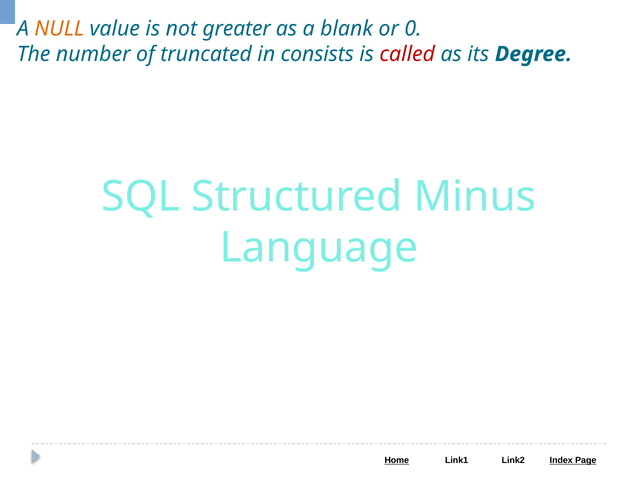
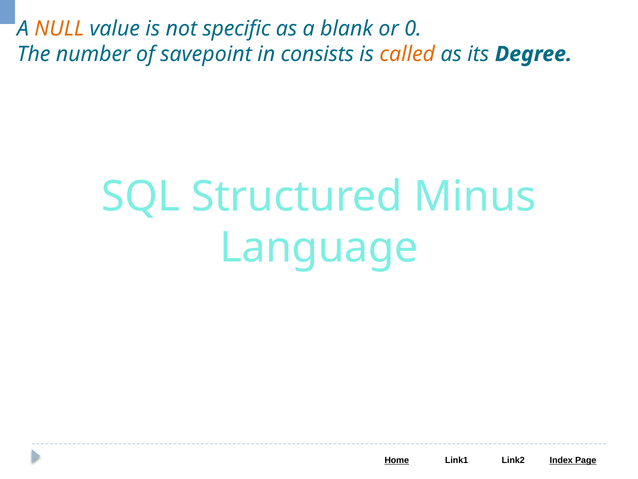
greater: greater -> specific (237, 28)
truncated: truncated -> savepoint (206, 54)
called colour: red -> orange (407, 54)
